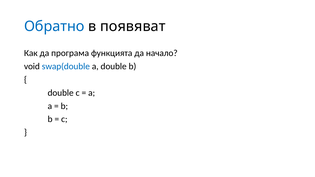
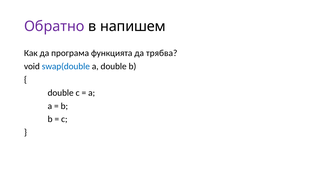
Обратно colour: blue -> purple (54, 26)
появяват: появяват -> напишем (133, 26)
начало: начало -> трябва (162, 53)
